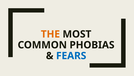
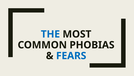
THE colour: orange -> blue (50, 34)
